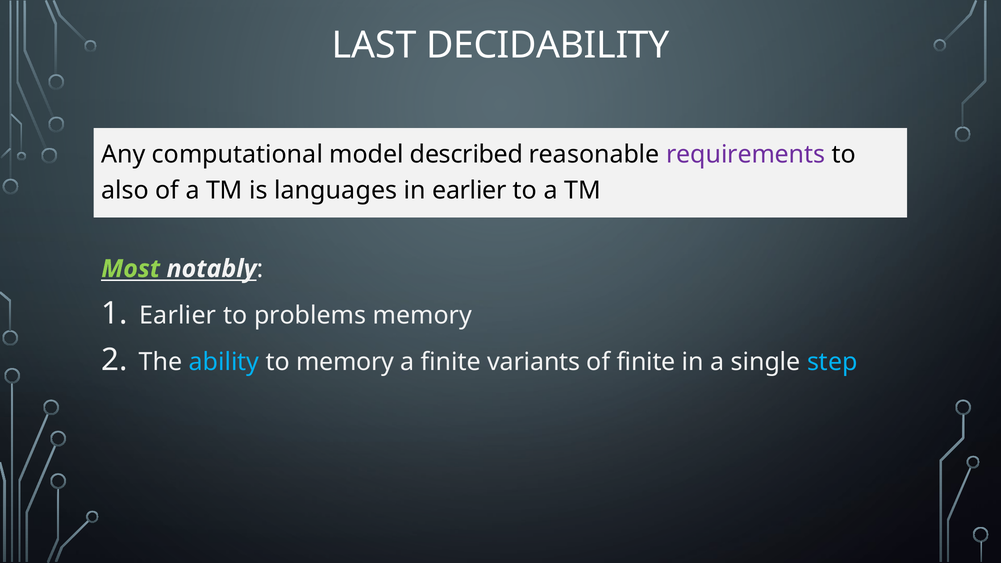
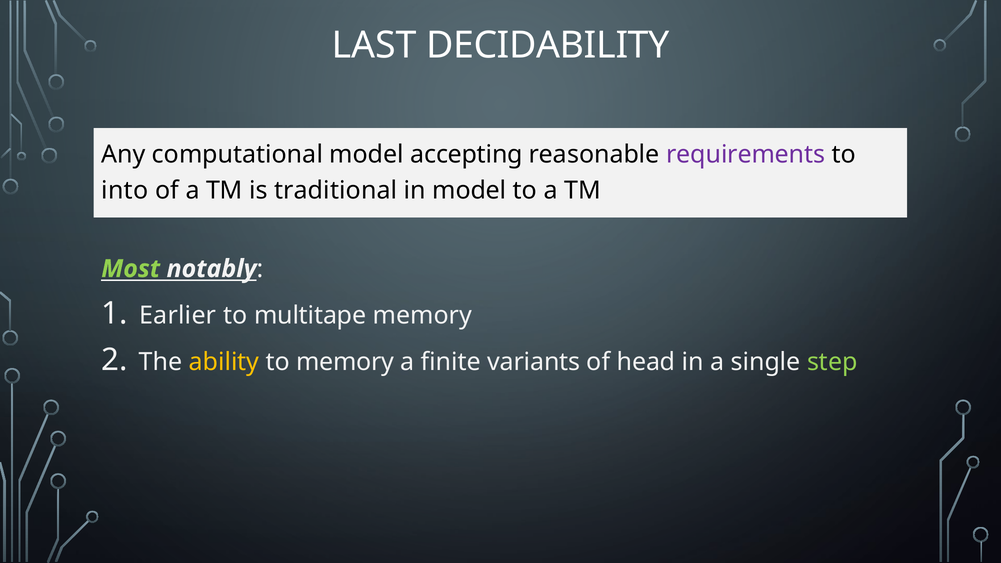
described: described -> accepting (467, 155)
also: also -> into (125, 191)
languages: languages -> traditional (336, 191)
in earlier: earlier -> model (469, 191)
problems: problems -> multitape (310, 315)
ability colour: light blue -> yellow (224, 362)
of finite: finite -> head (646, 362)
step colour: light blue -> light green (832, 362)
